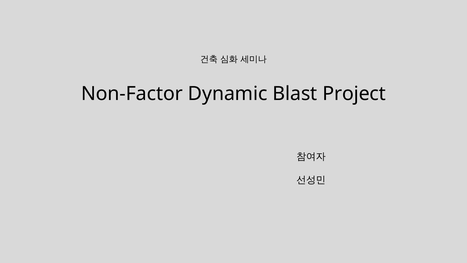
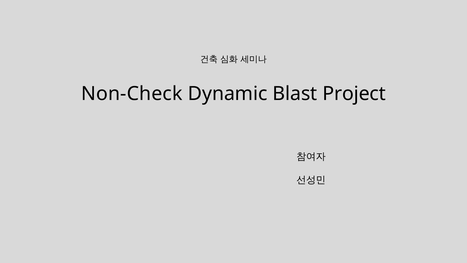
Non-Factor: Non-Factor -> Non-Check (132, 94)
